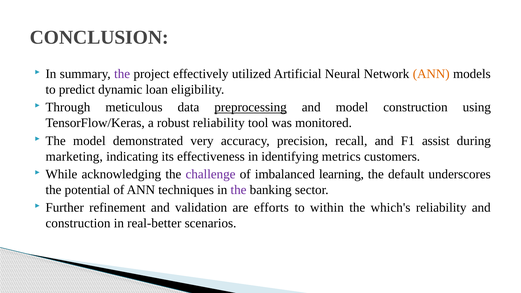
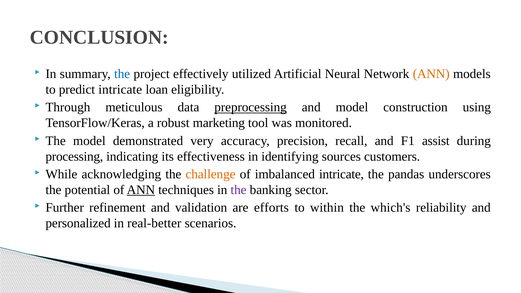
the colour: purple -> blue (122, 74)
predict dynamic: dynamic -> intricate (120, 90)
robust reliability: reliability -> marketing (219, 123)
marketing: marketing -> processing (74, 156)
metrics: metrics -> sources (341, 156)
challenge colour: purple -> orange (211, 174)
imbalanced learning: learning -> intricate (341, 174)
default: default -> pandas (406, 174)
ANN underline: none -> present (141, 190)
construction: construction -> personalized (78, 223)
